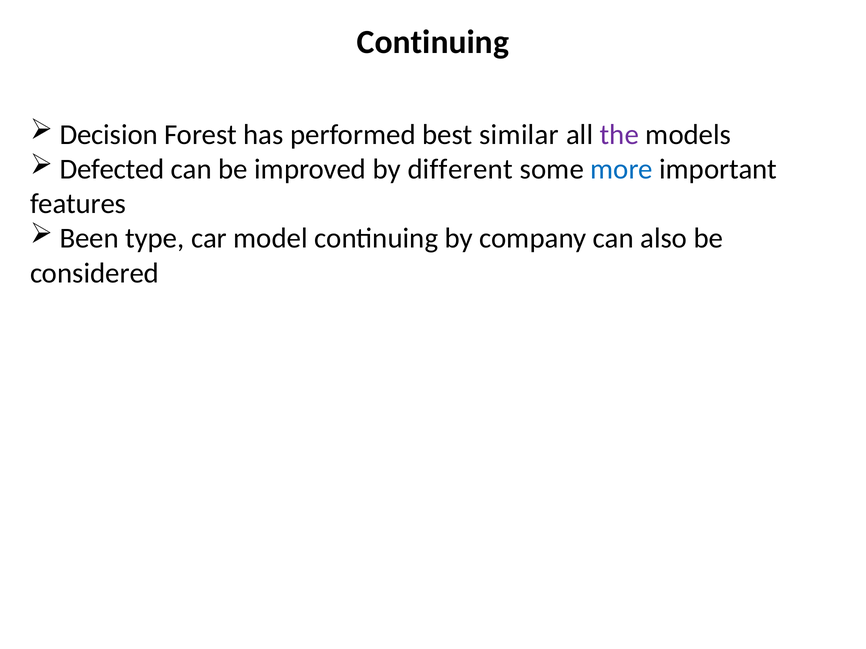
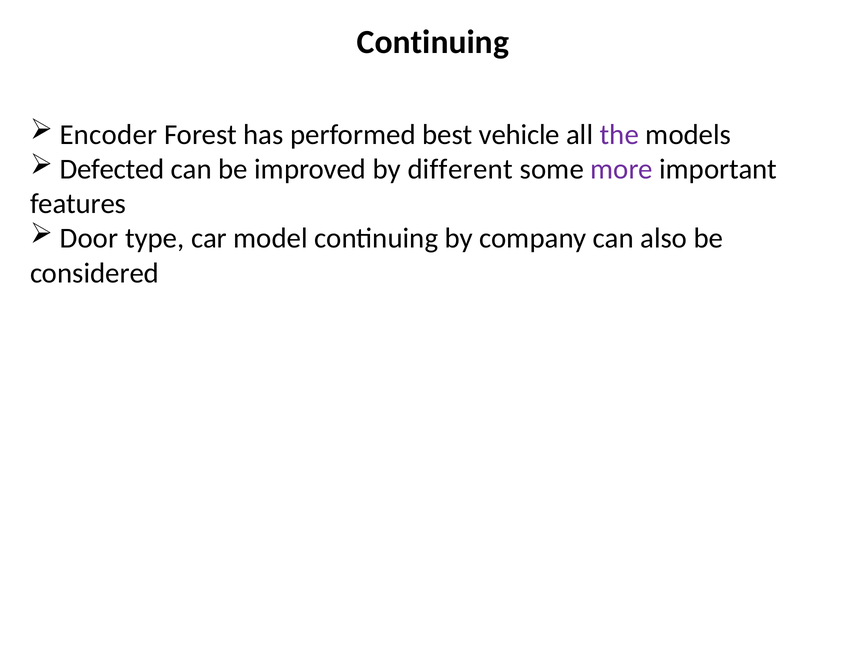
Decision: Decision -> Encoder (108, 135)
similar: similar -> vehicle (519, 135)
more colour: blue -> purple (622, 169)
Been: Been -> Door (89, 239)
